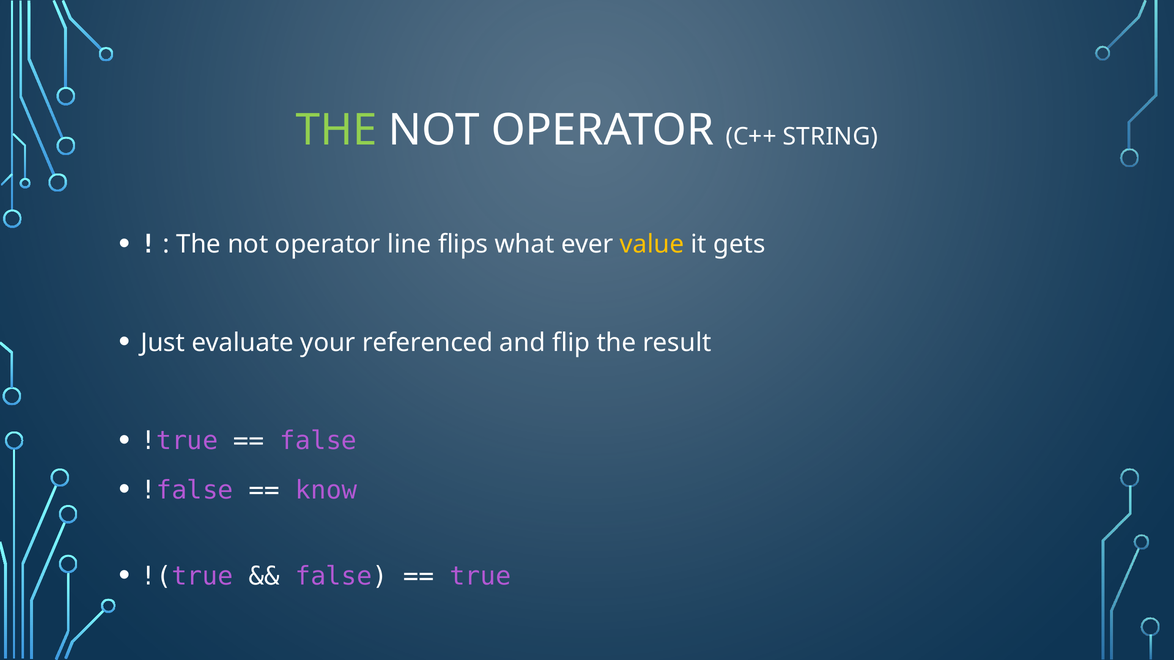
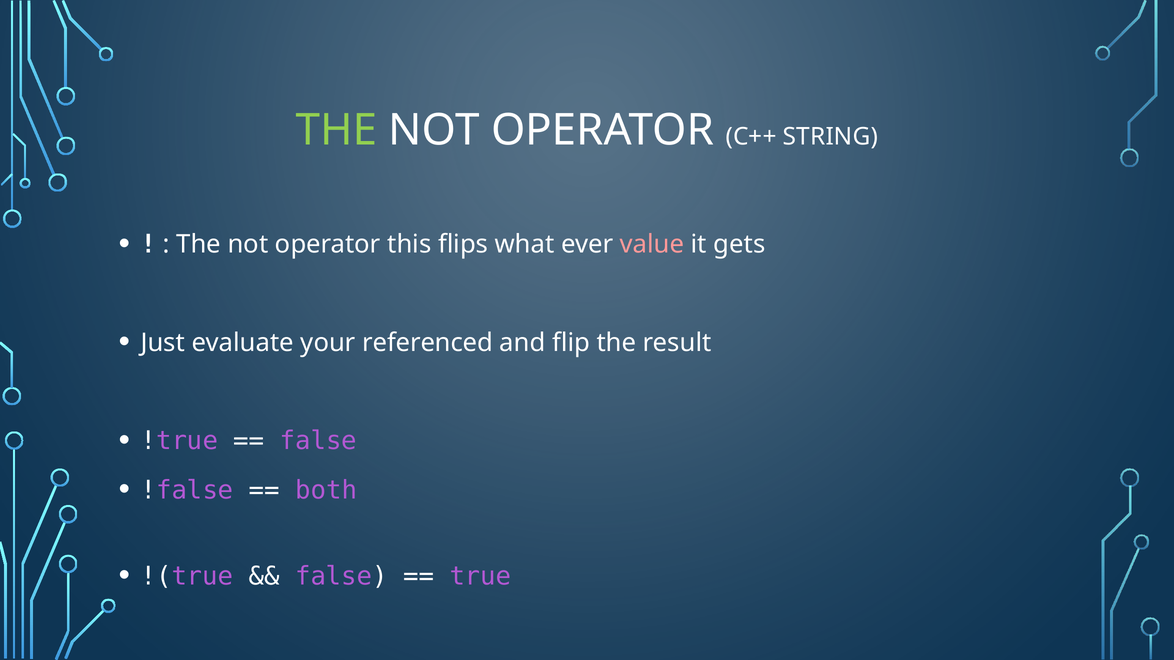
line: line -> this (409, 244)
value colour: yellow -> pink (652, 244)
know: know -> both (326, 490)
